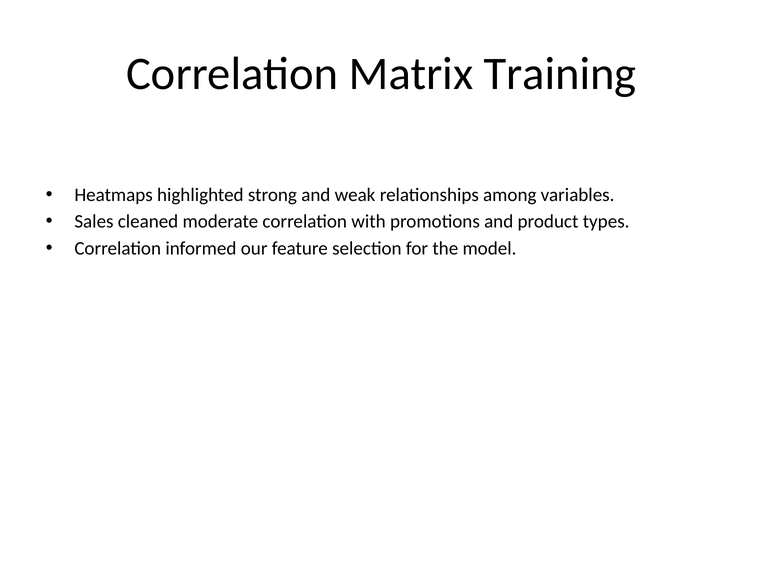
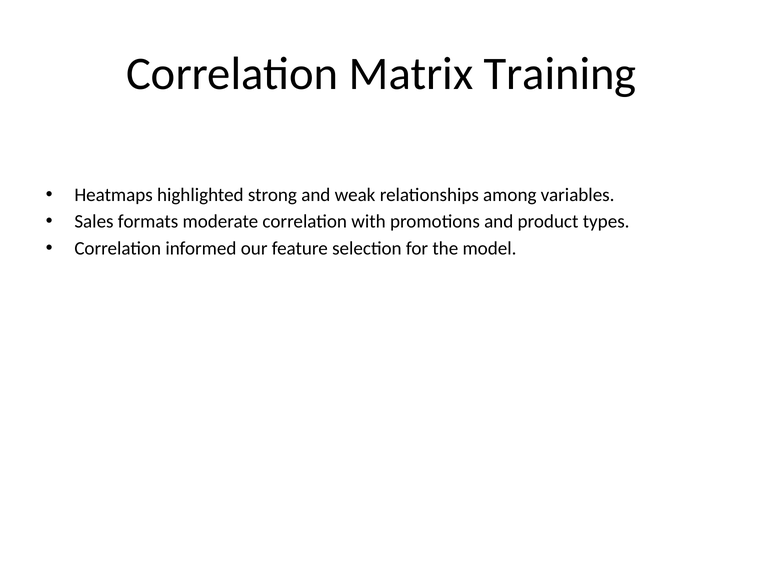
cleaned: cleaned -> formats (148, 221)
